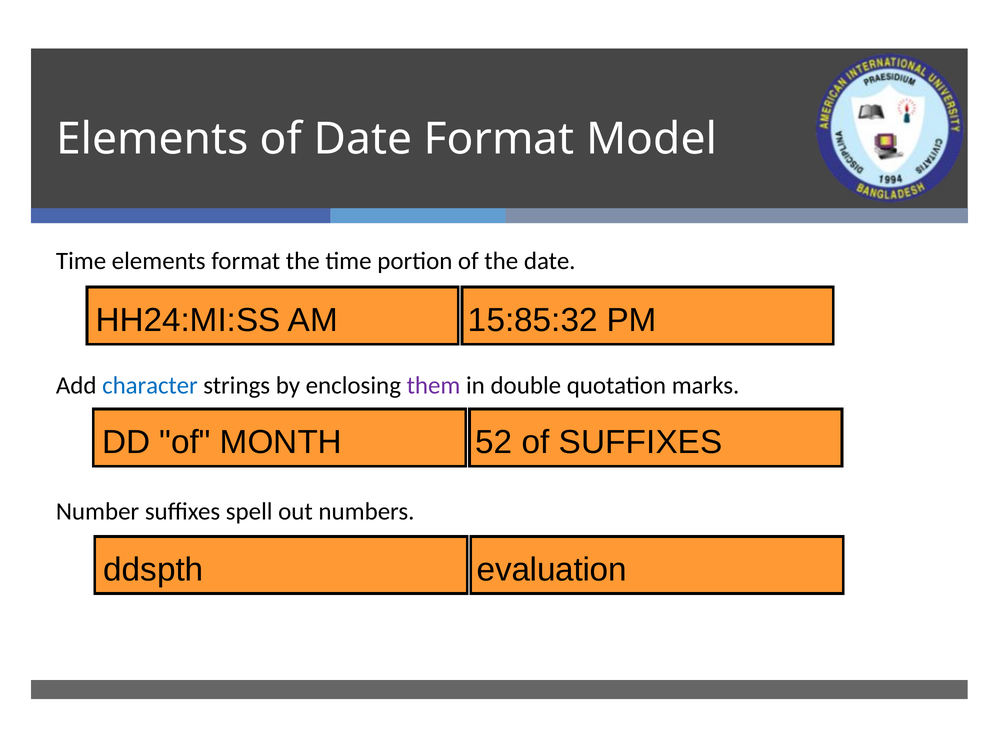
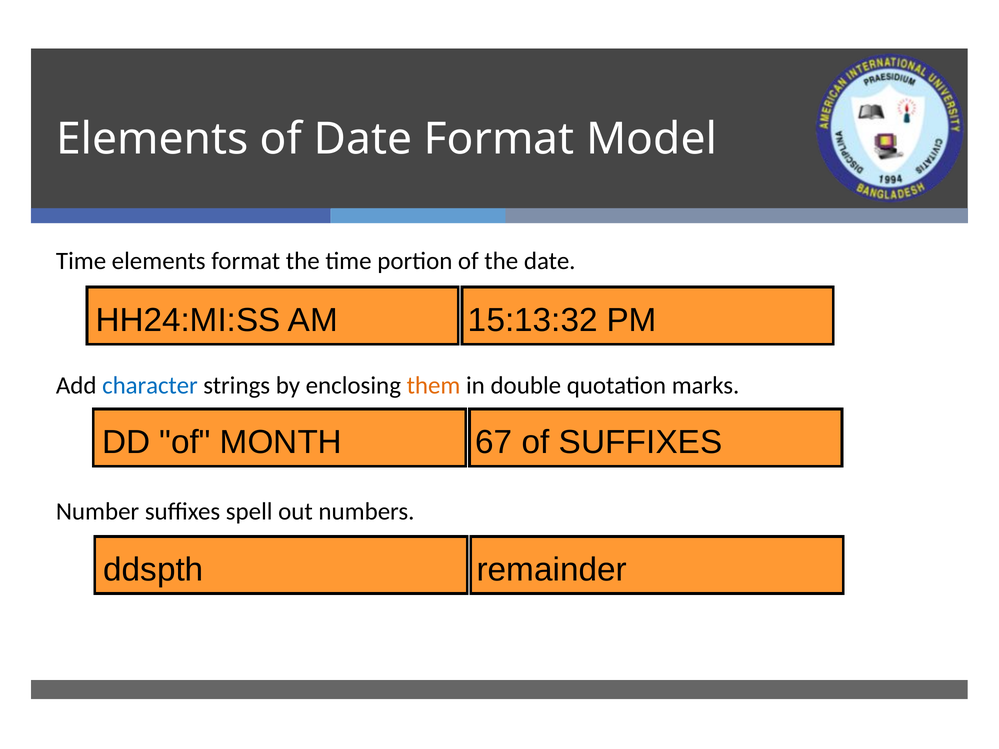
15:85:32: 15:85:32 -> 15:13:32 (533, 320)
them colour: purple -> orange (434, 386)
52: 52 -> 67 (494, 443)
evaluation: evaluation -> remainder (552, 570)
